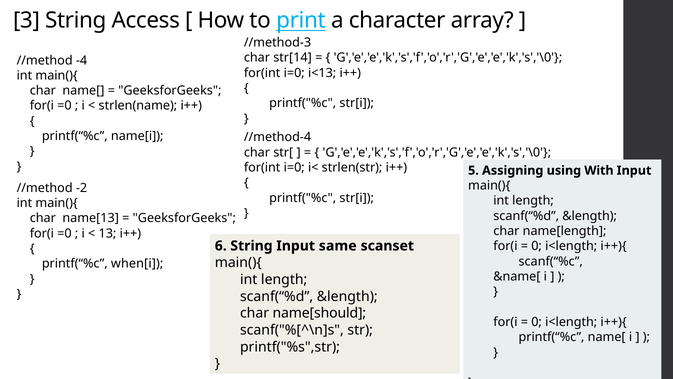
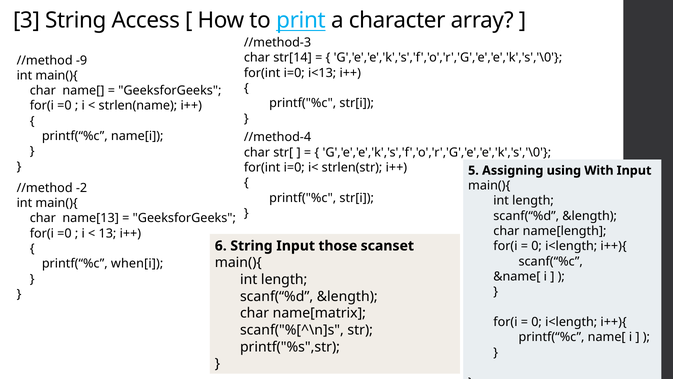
-4: -4 -> -9 (82, 60)
same: same -> those (338, 246)
name[should: name[should -> name[matrix (319, 313)
